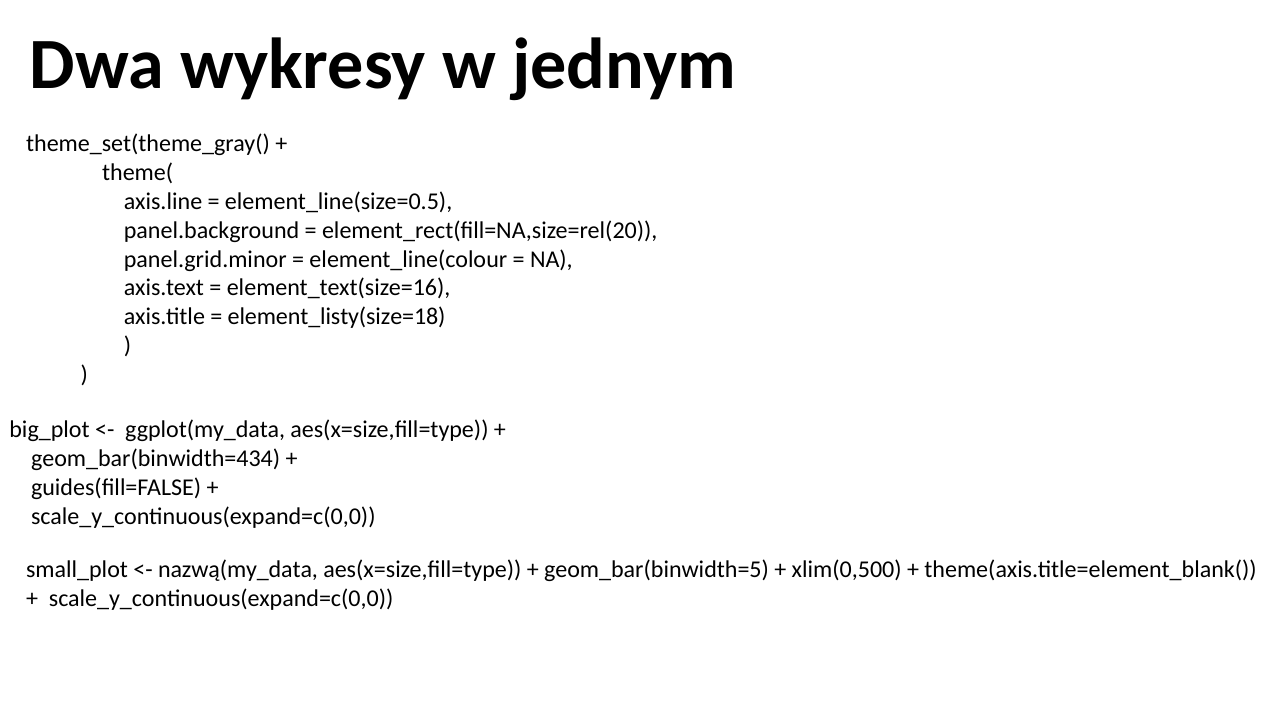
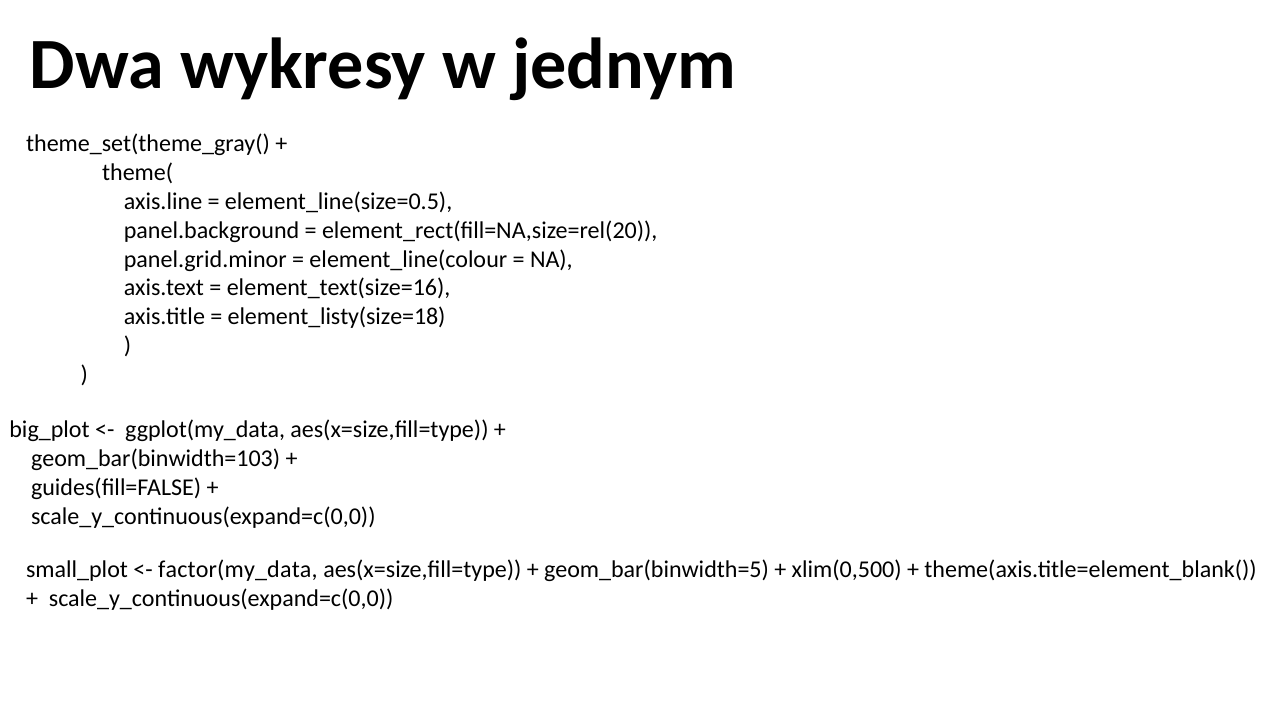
geom_bar(binwidth=434: geom_bar(binwidth=434 -> geom_bar(binwidth=103 (156, 458)
nazwą(my_data: nazwą(my_data -> factor(my_data (238, 569)
